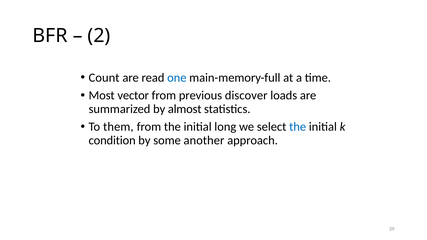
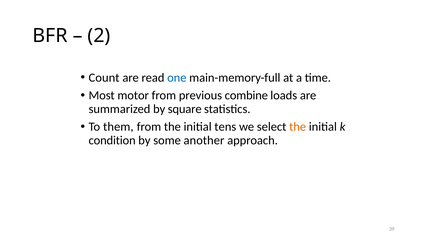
vector: vector -> motor (133, 96)
discover: discover -> combine (246, 96)
almost: almost -> square (185, 109)
long: long -> tens (225, 127)
the colour: blue -> orange (298, 127)
